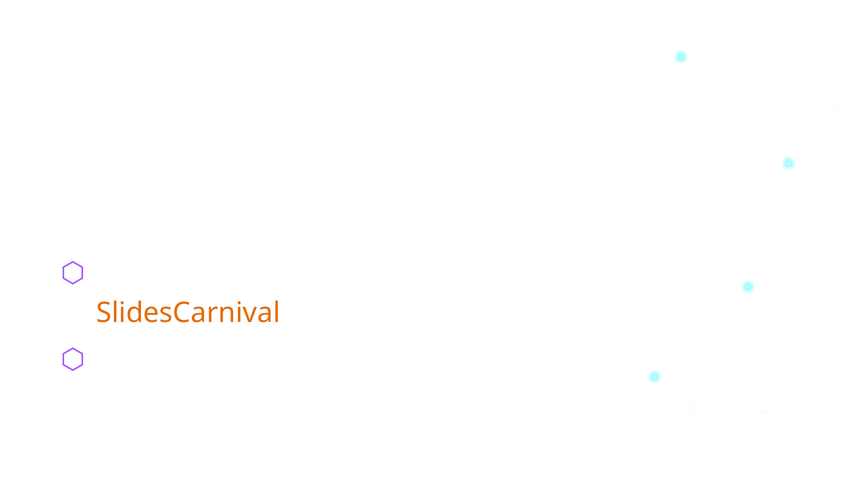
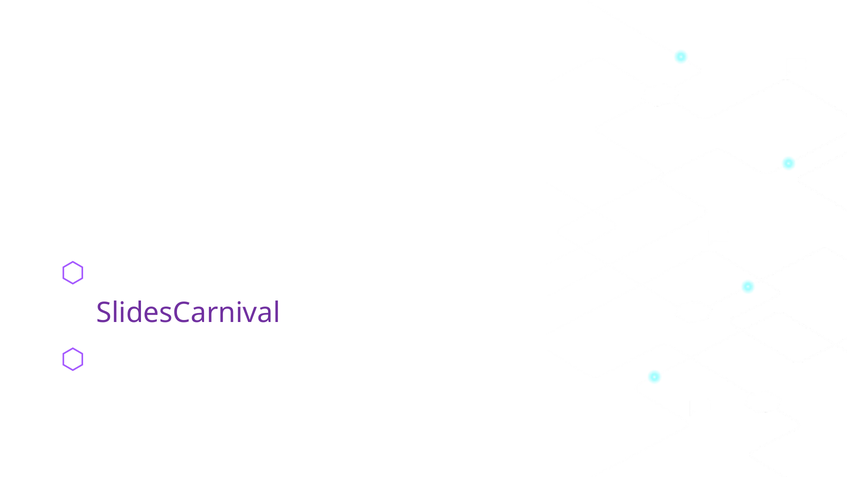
SlidesCarnival colour: orange -> purple (188, 313)
